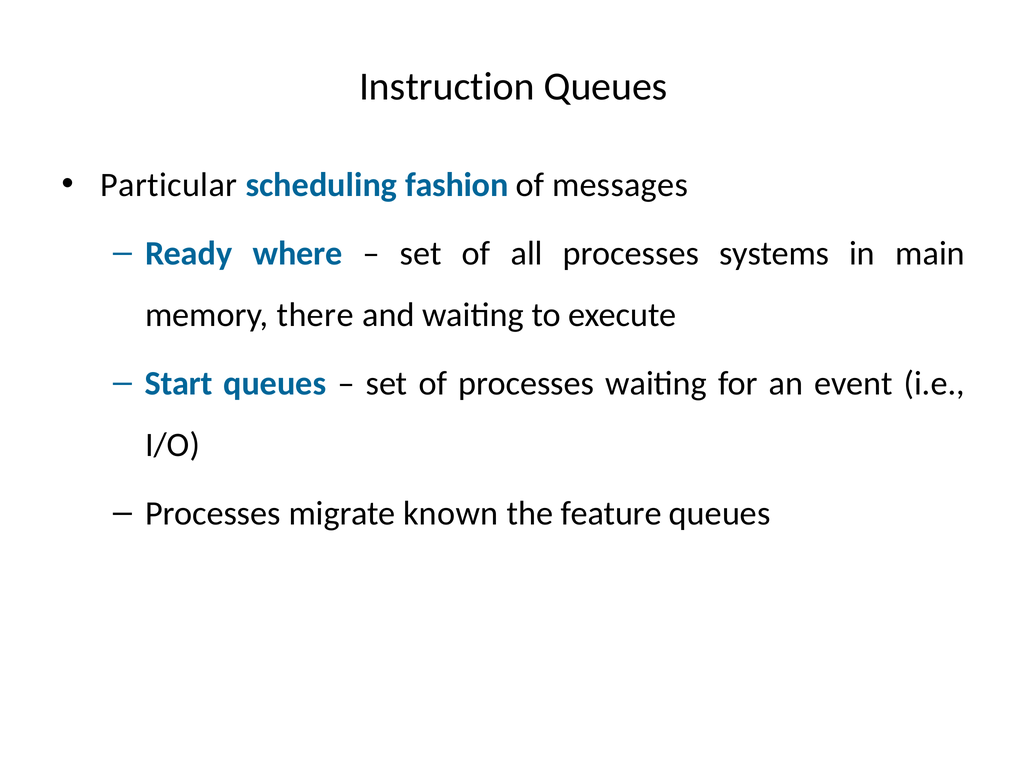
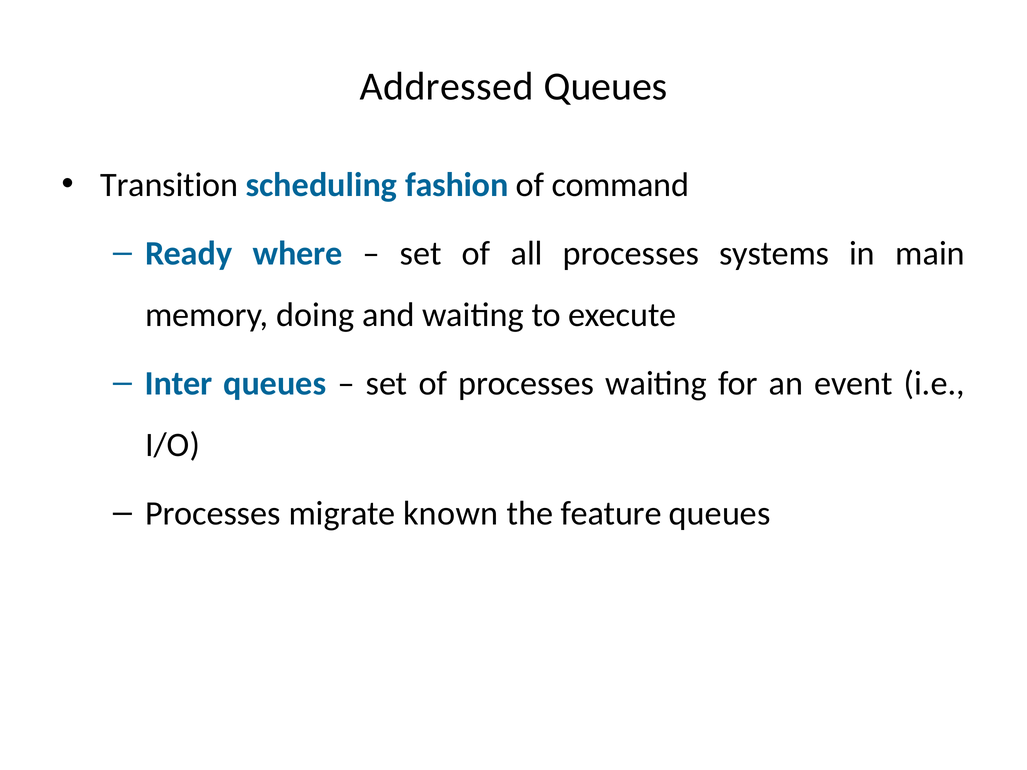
Instruction: Instruction -> Addressed (447, 86)
Particular: Particular -> Transition (169, 185)
messages: messages -> command (620, 185)
there: there -> doing (315, 315)
Start: Start -> Inter (179, 384)
